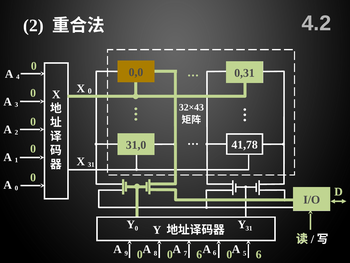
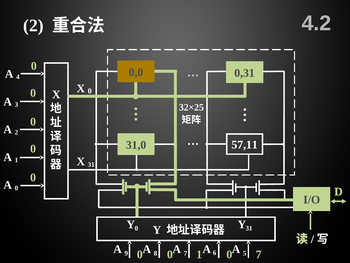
32×43: 32×43 -> 32×25 (191, 107)
41,78: 41,78 -> 57,11 (245, 145)
0 0 6: 6 -> 1 (199, 254)
6: 6 -> 7 (259, 254)
